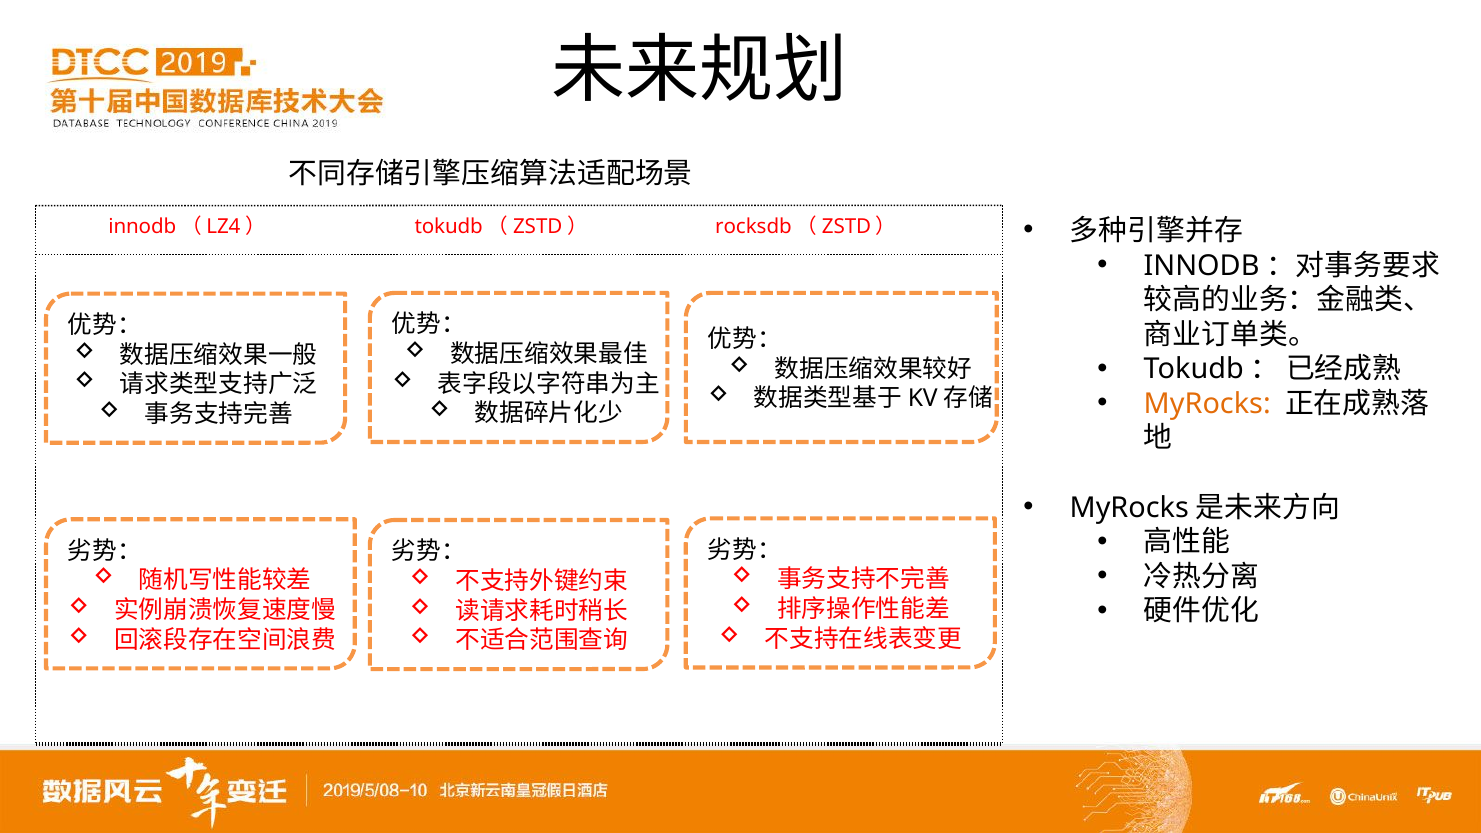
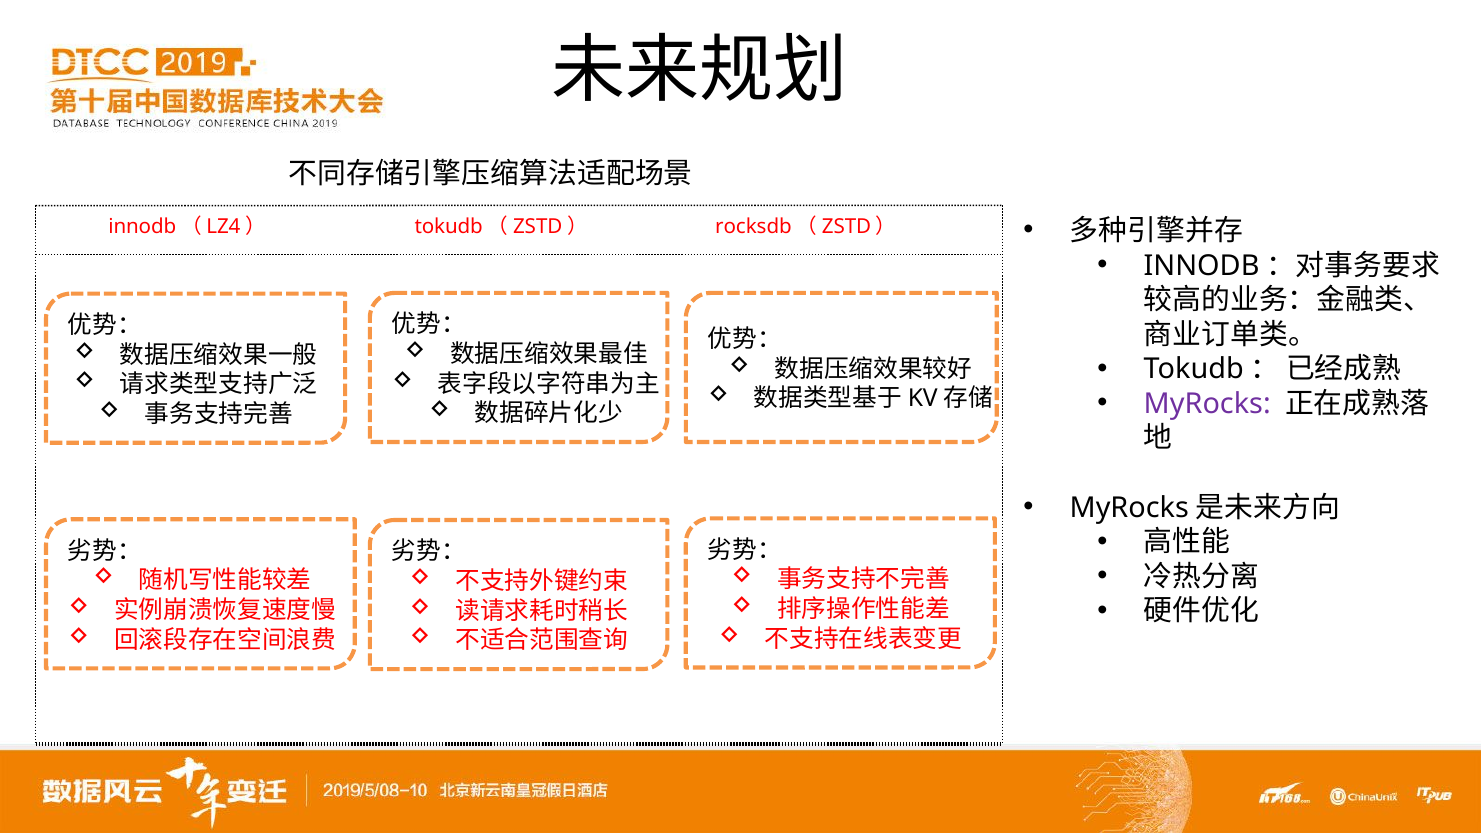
MyRocks colour: orange -> purple (1207, 404)
